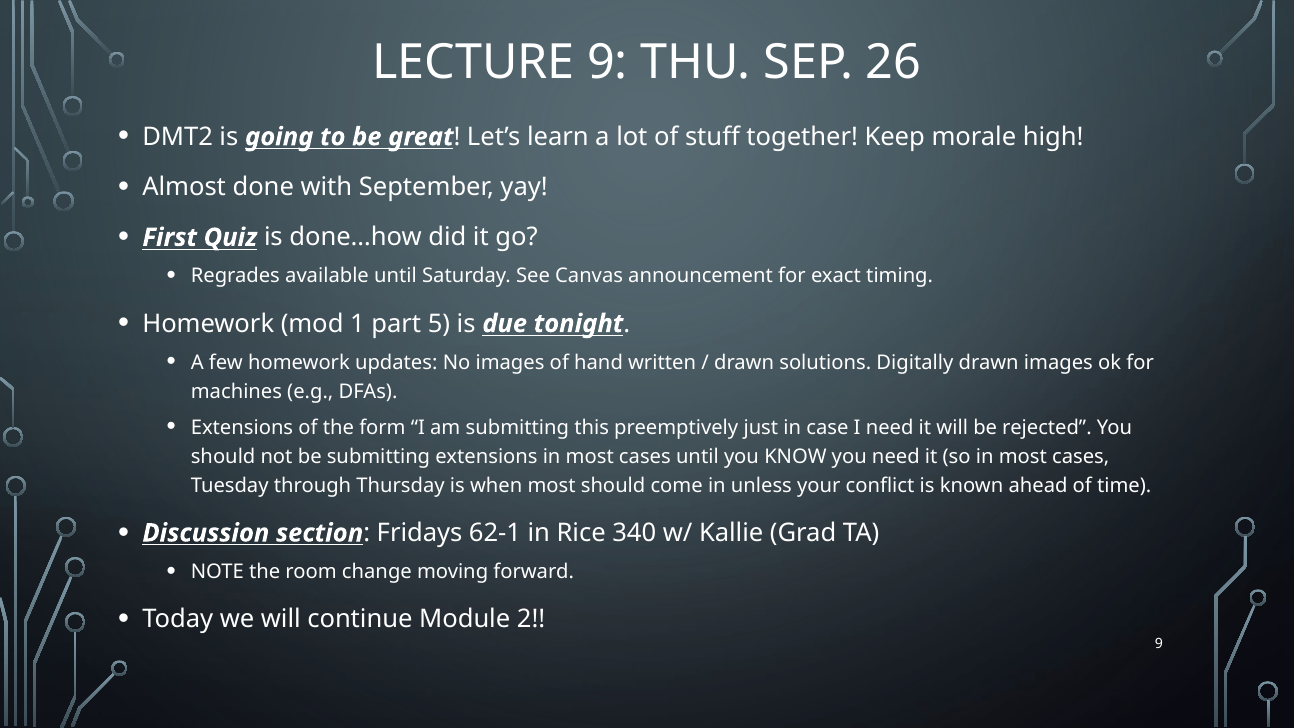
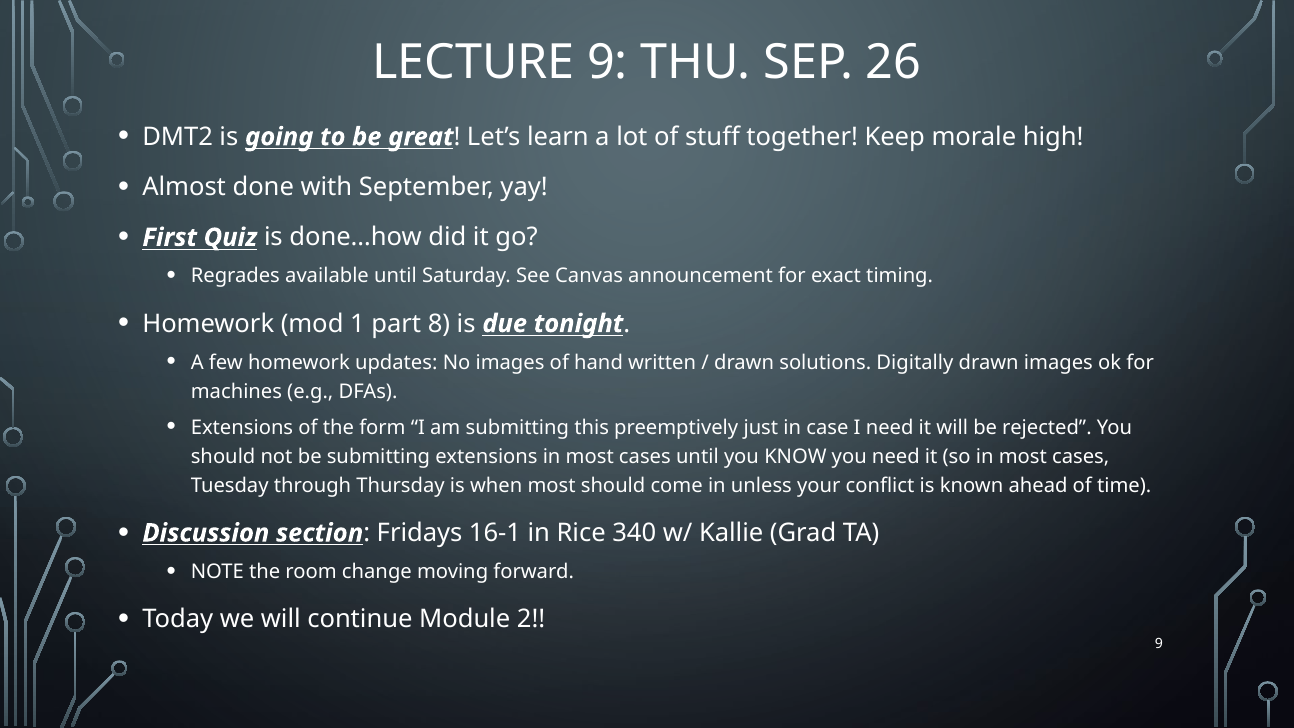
5: 5 -> 8 (439, 324)
62-1: 62-1 -> 16-1 (495, 533)
